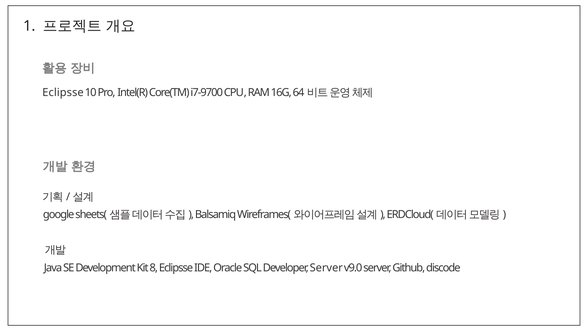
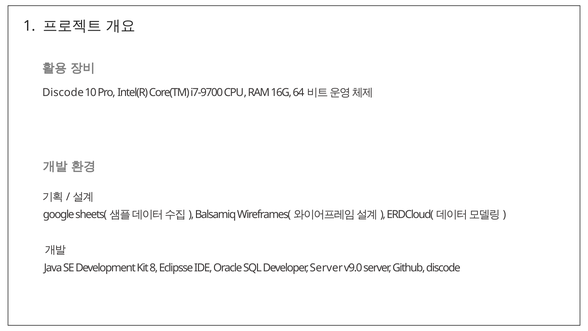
Eclipsse: Eclipsse -> Discode (63, 92)
